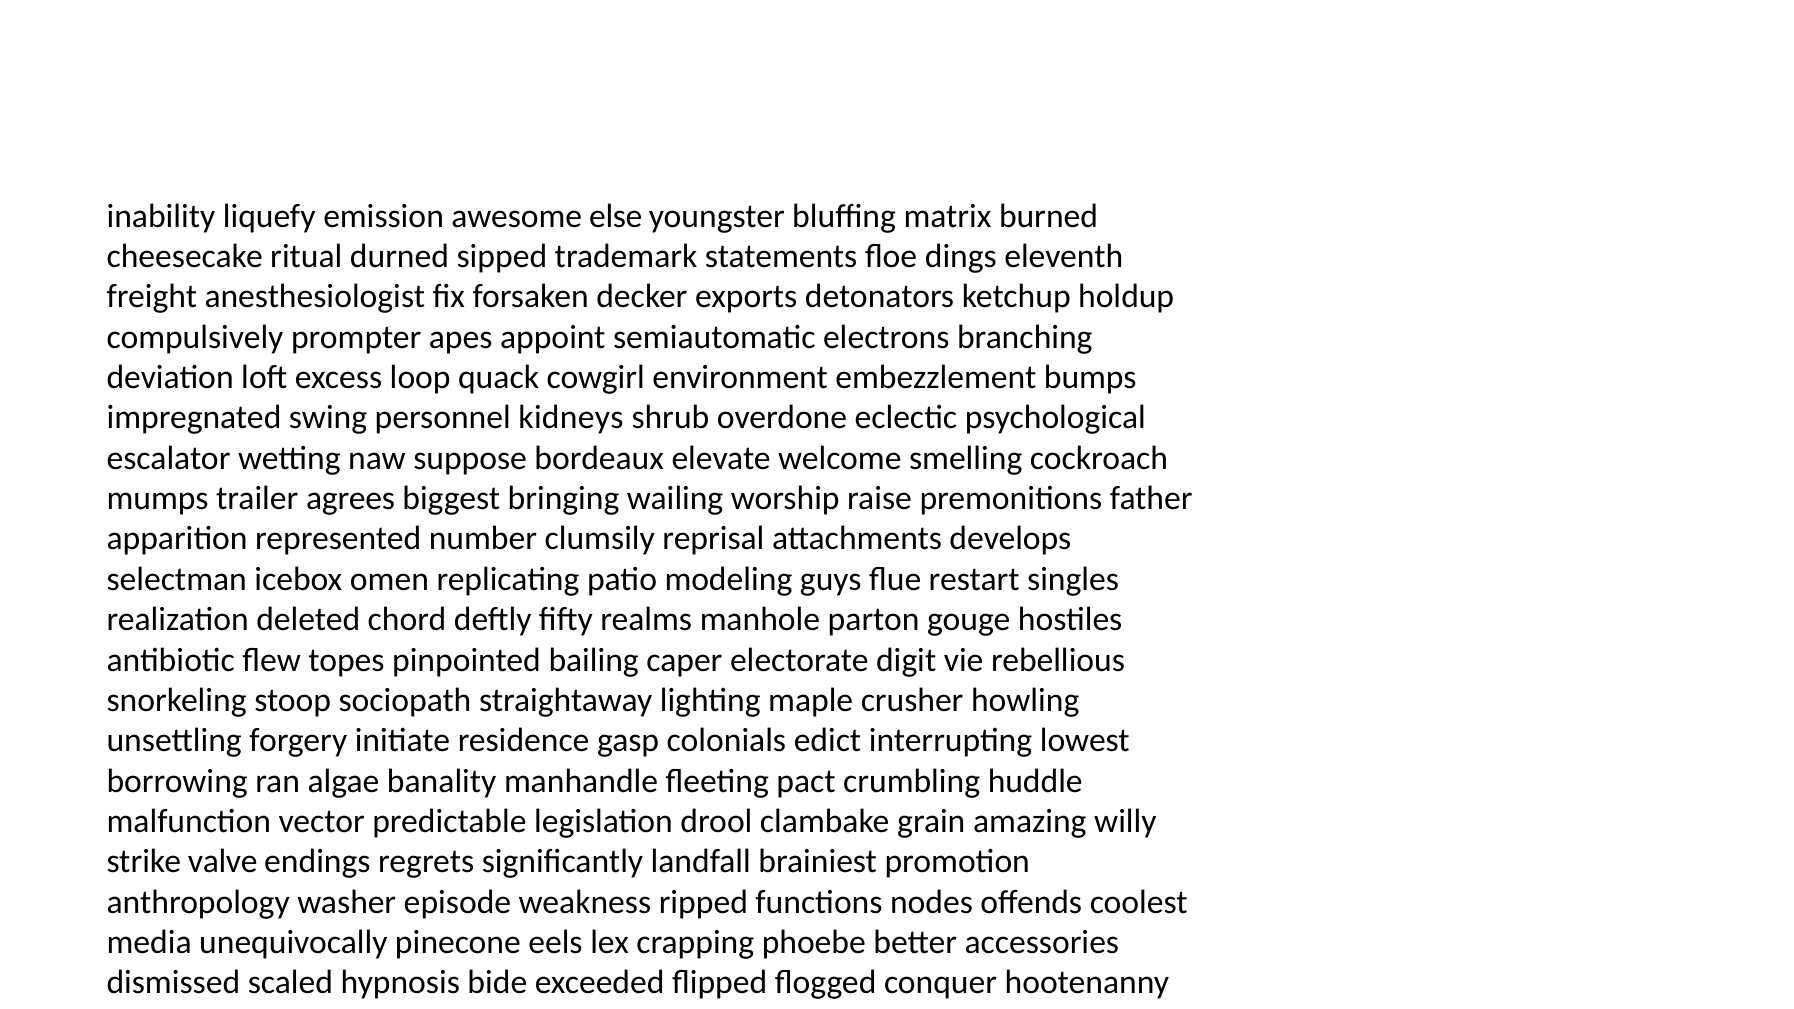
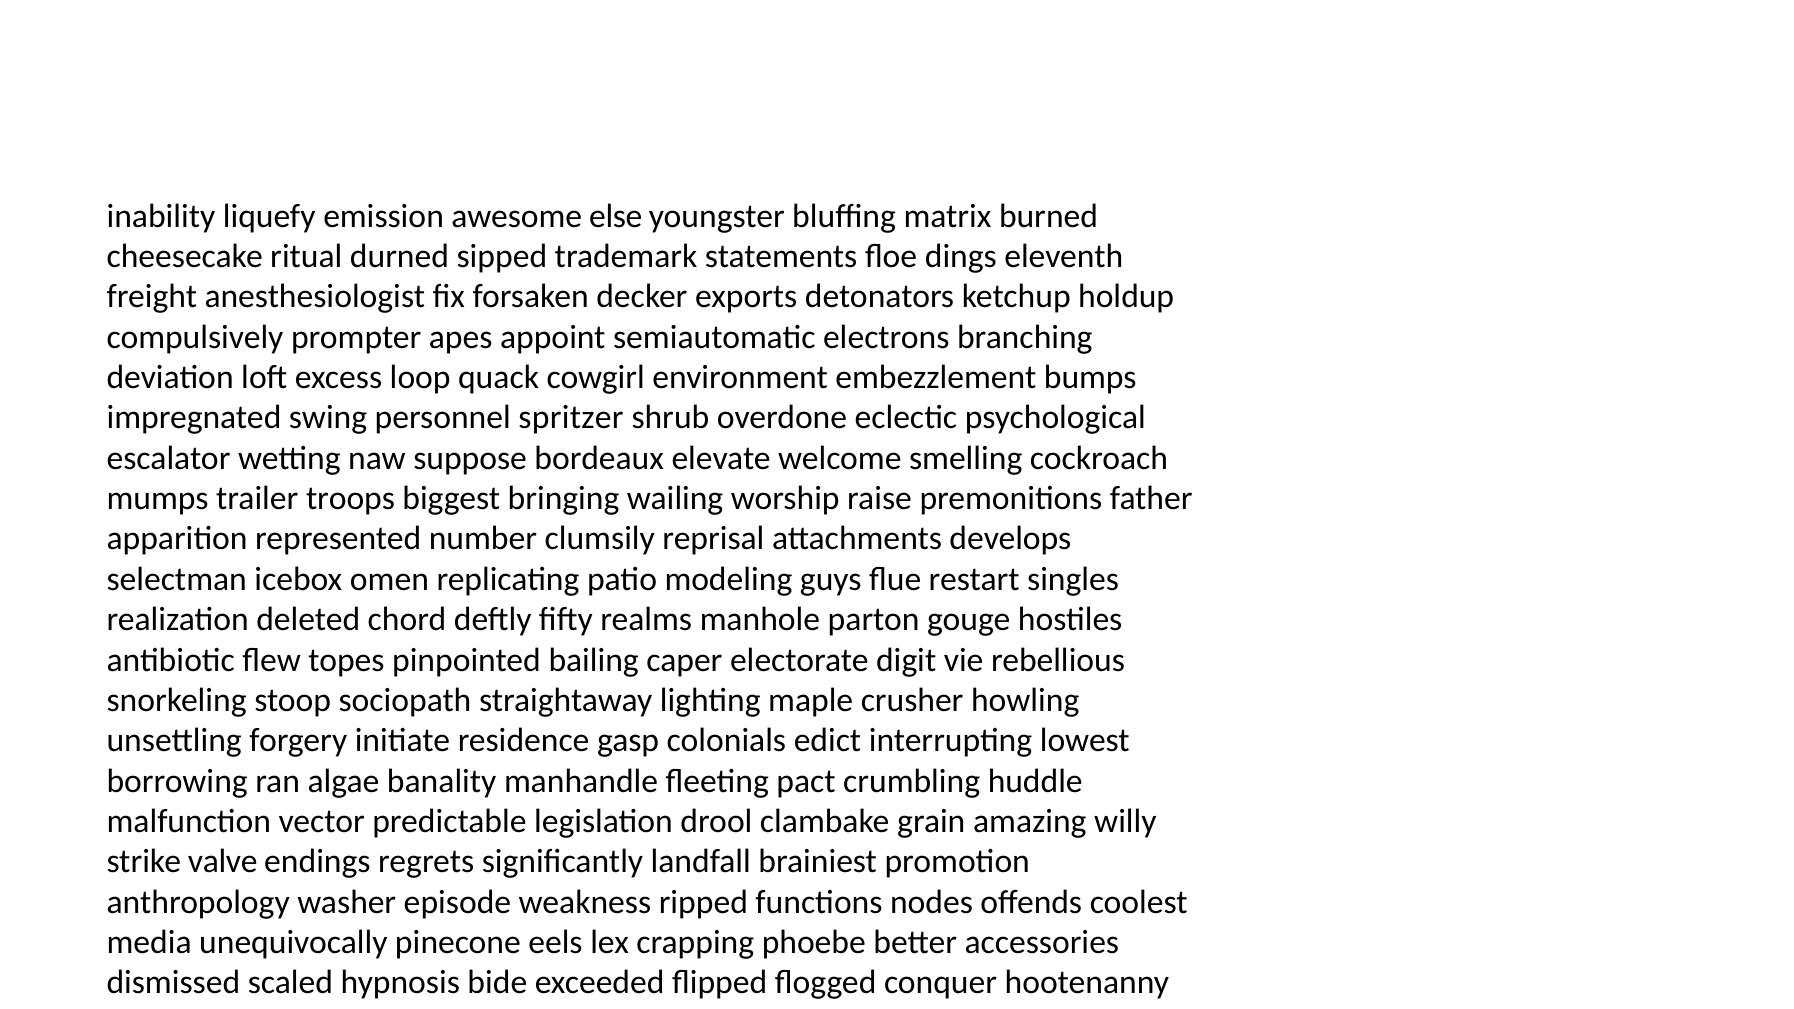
kidneys: kidneys -> spritzer (571, 418)
agrees: agrees -> troops (350, 499)
